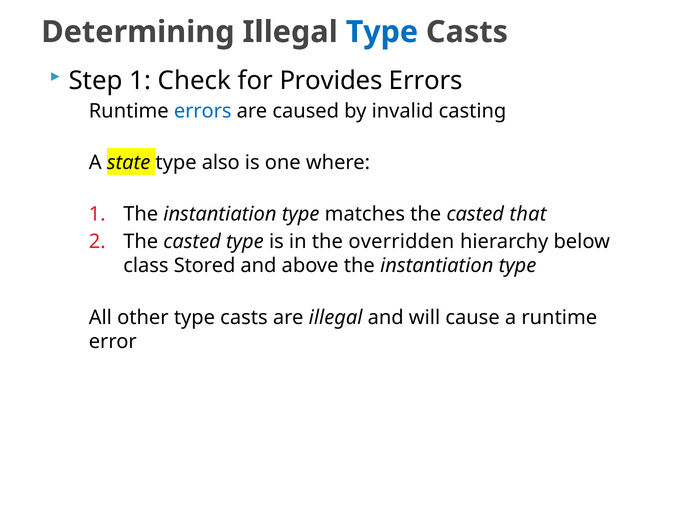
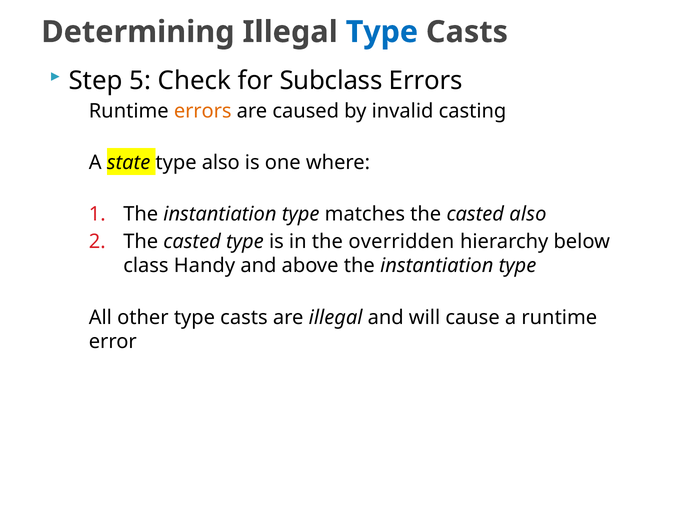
Step 1: 1 -> 5 (140, 80)
Provides: Provides -> Subclass (331, 80)
errors colour: blue -> orange (203, 111)
casted that: that -> also (528, 214)
Stored: Stored -> Handy (204, 266)
